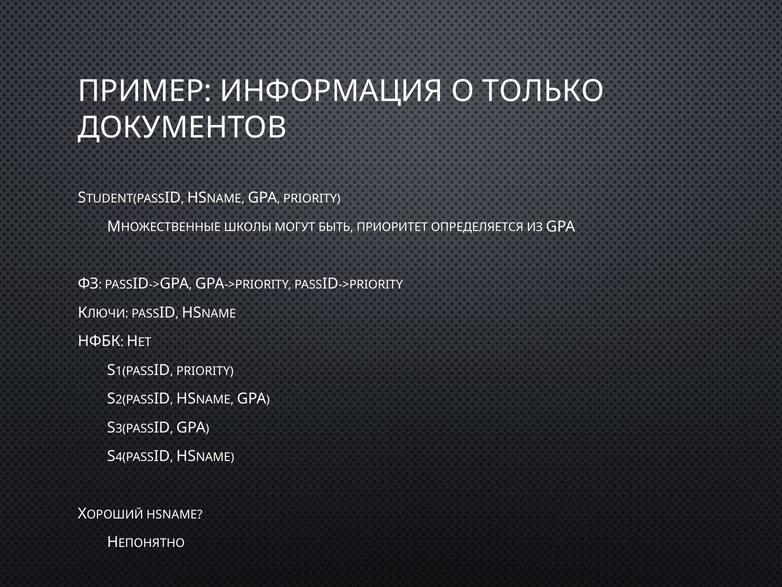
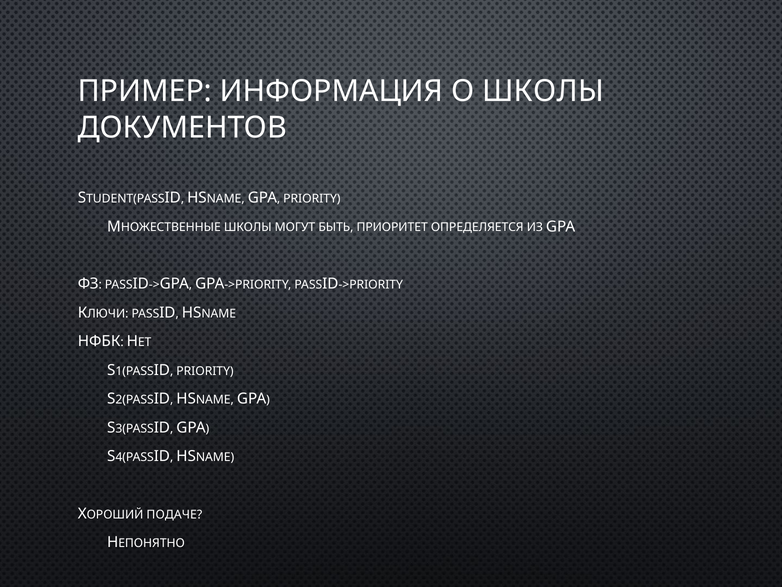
О ТОЛЬКО: ТОЛЬКО -> ШКОЛЫ (543, 91)
ХОРОШИЙ HSNAME: HSNAME -> ПОДАЧЕ (174, 514)
